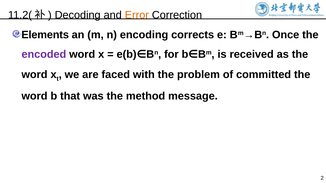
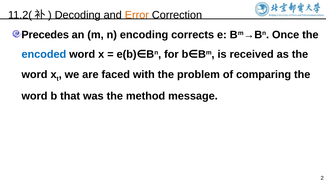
Elements: Elements -> Precedes (45, 35)
encoded colour: purple -> blue (44, 54)
committed: committed -> comparing (264, 75)
